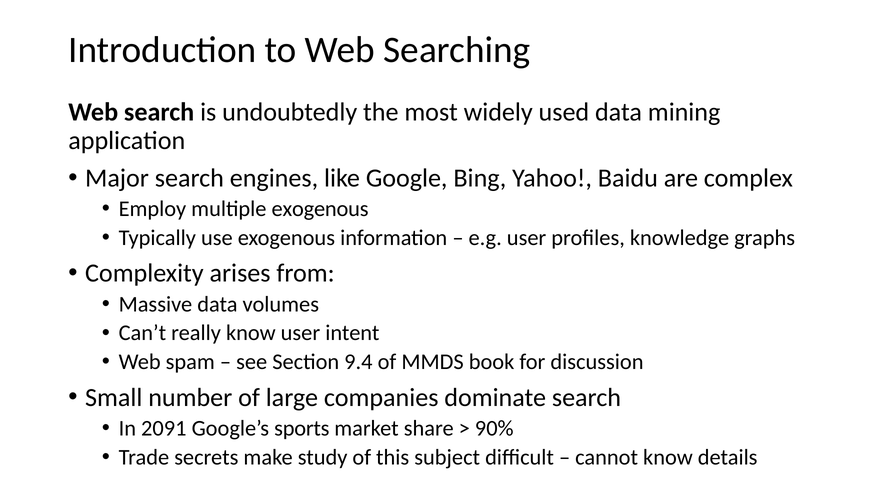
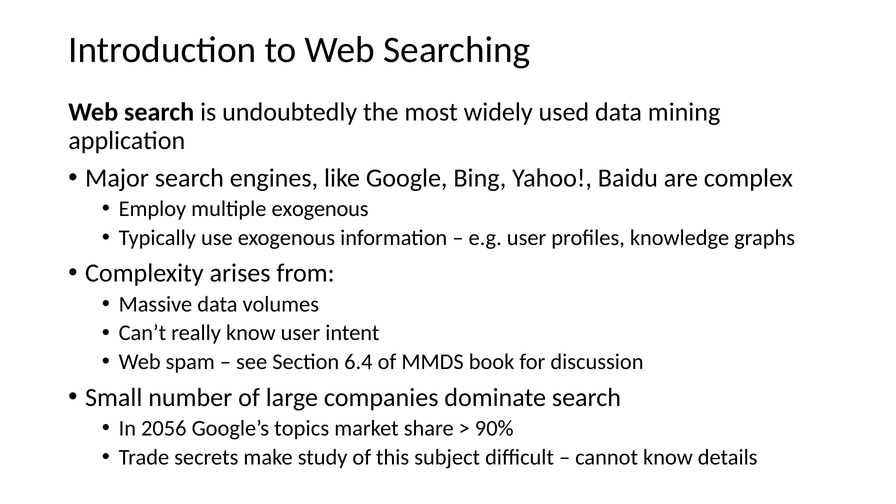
9.4: 9.4 -> 6.4 (358, 362)
2091: 2091 -> 2056 (164, 428)
sports: sports -> topics (302, 428)
